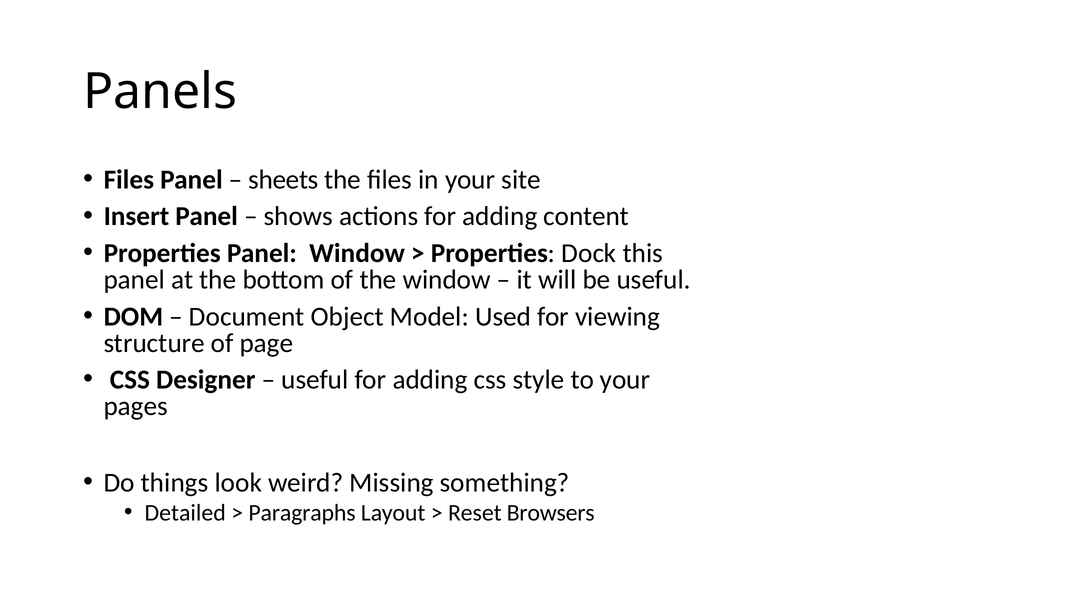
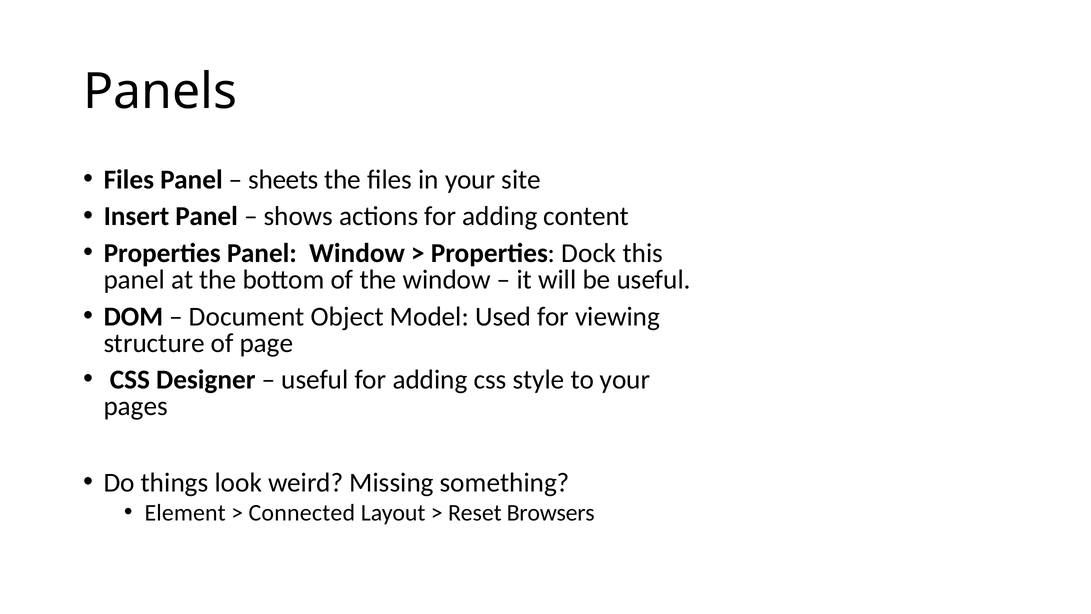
Detailed: Detailed -> Element (185, 513)
Paragraphs: Paragraphs -> Connected (302, 513)
